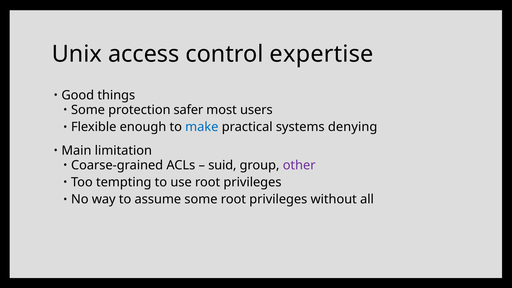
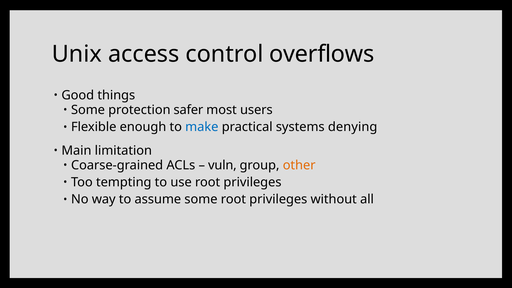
expertise: expertise -> overflows (322, 54)
suid: suid -> vuln (222, 165)
other colour: purple -> orange (299, 165)
